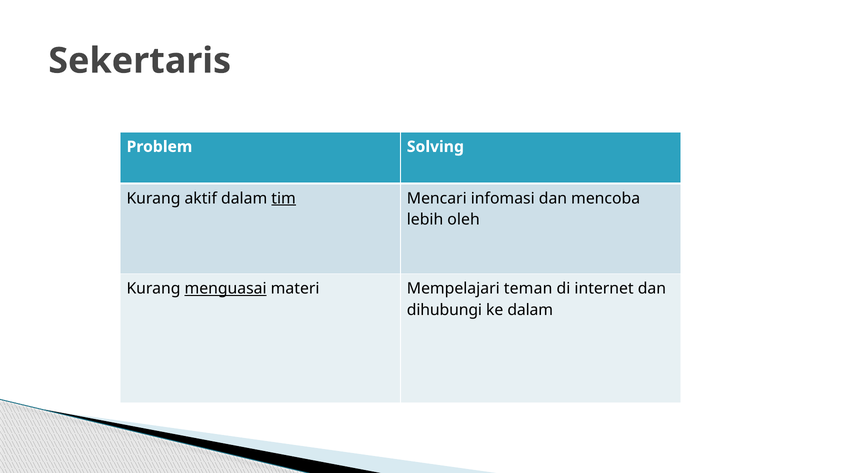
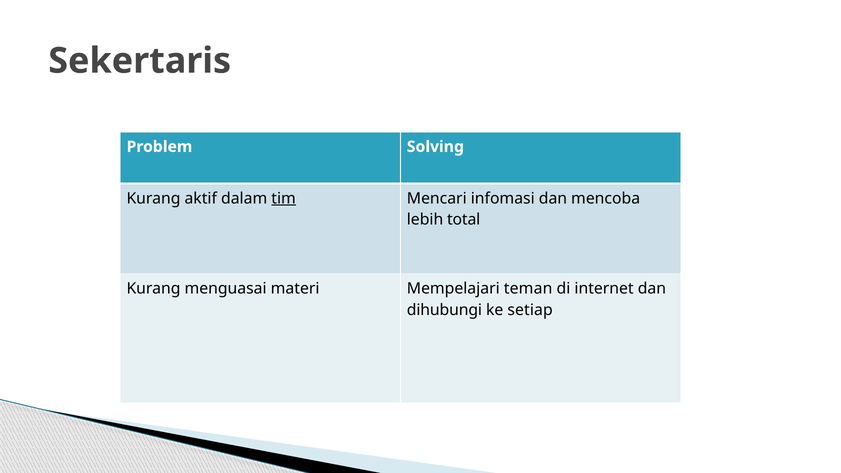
oleh: oleh -> total (464, 220)
menguasai underline: present -> none (226, 289)
ke dalam: dalam -> setiap (530, 310)
